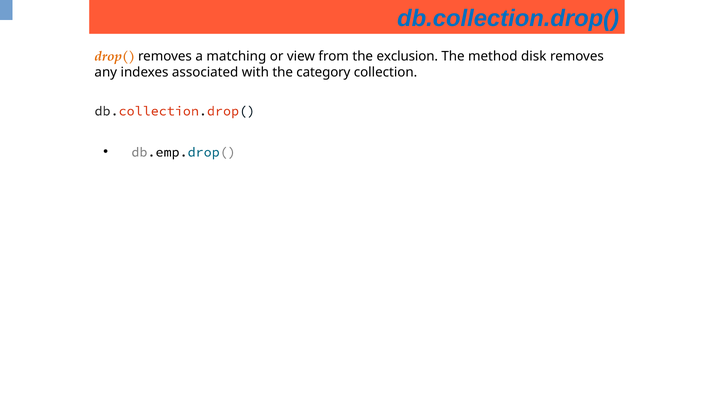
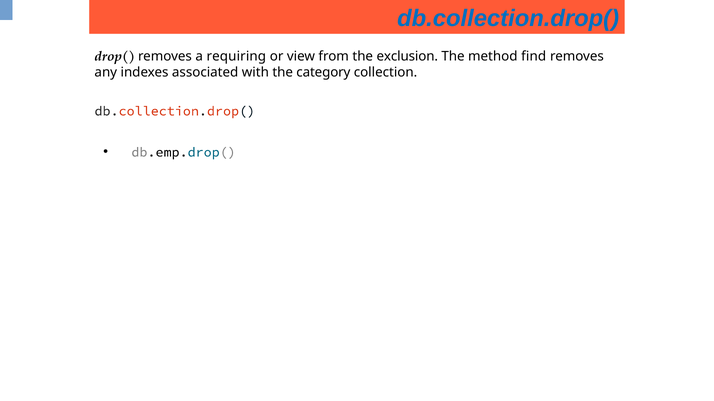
drop( colour: orange -> black (115, 56)
matching: matching -> requiring (236, 56)
disk: disk -> find (534, 56)
